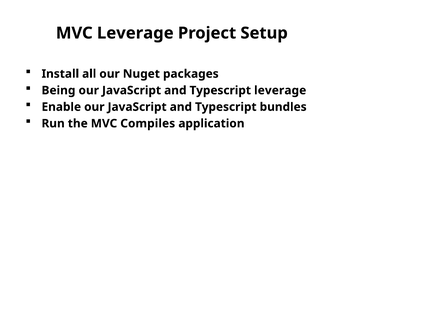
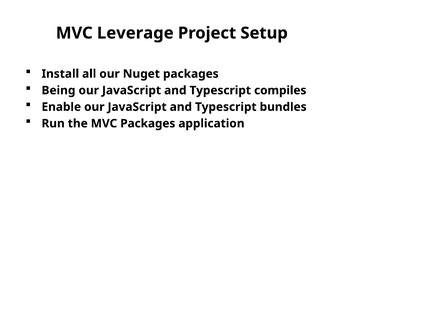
Typescript leverage: leverage -> compiles (280, 91)
MVC Compiles: Compiles -> Packages (148, 124)
